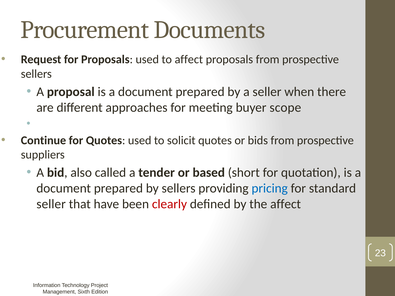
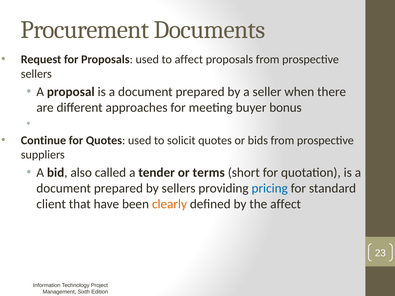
scope: scope -> bonus (285, 108)
based: based -> terms (209, 173)
seller: seller -> client (51, 204)
clearly colour: red -> orange (169, 204)
